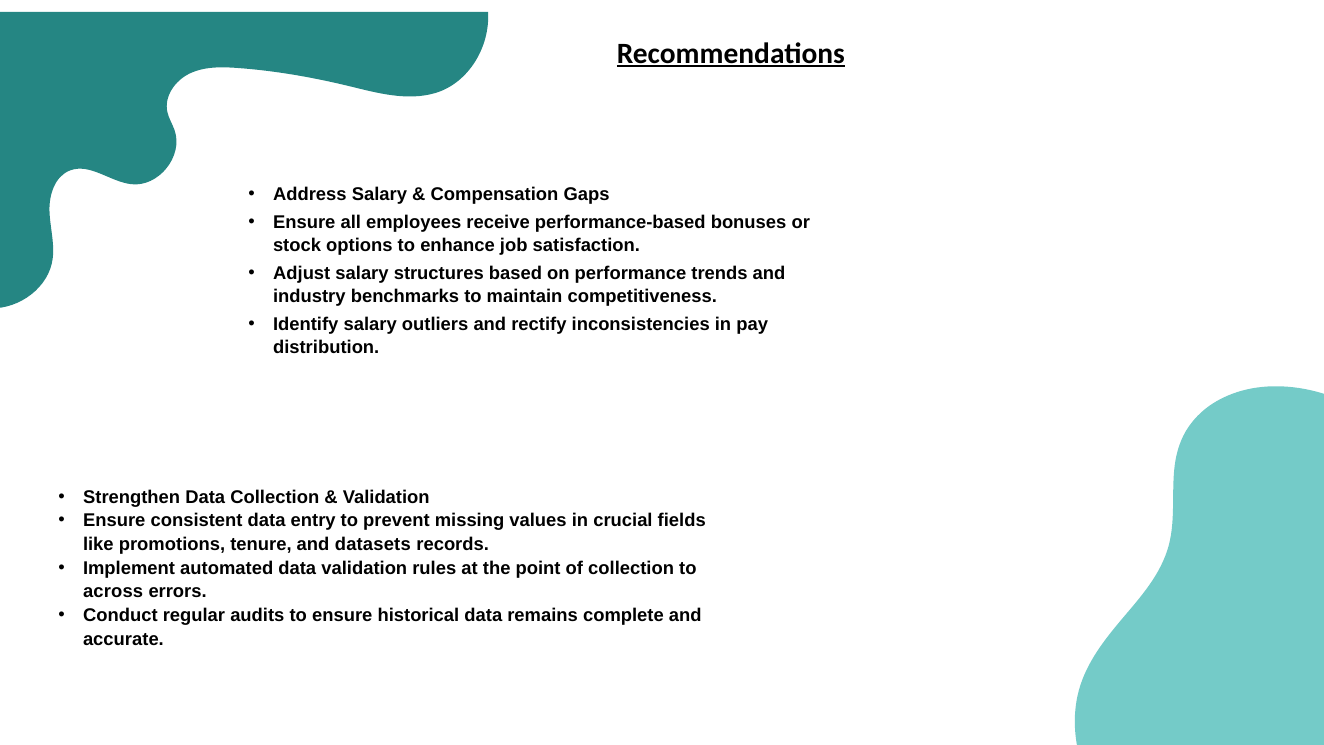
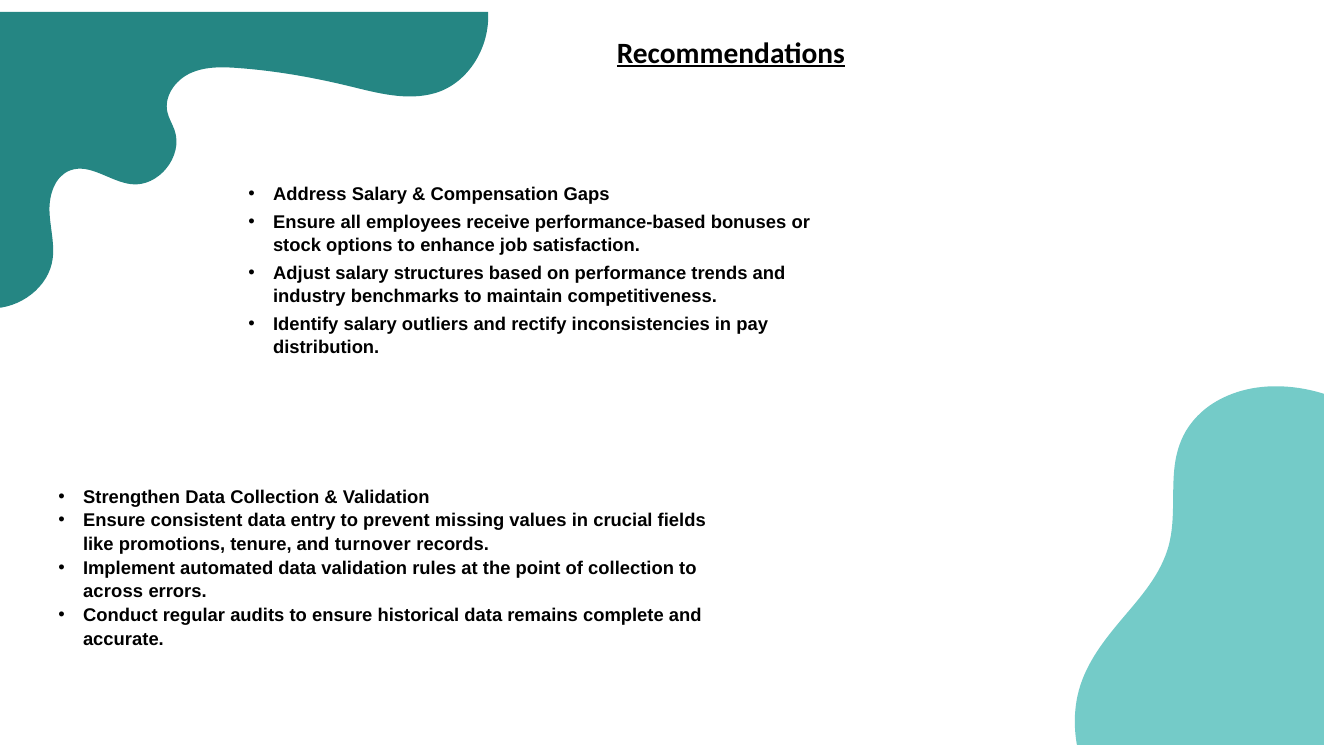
datasets: datasets -> turnover (373, 544)
